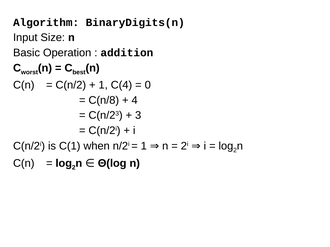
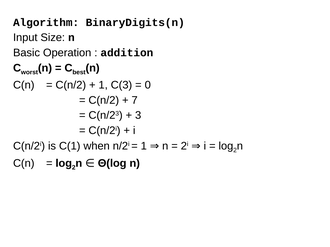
C(4: C(4 -> C(3 (121, 85)
C(n/8: C(n/8 -> C(n/2 (104, 100)
4: 4 -> 7 (135, 100)
